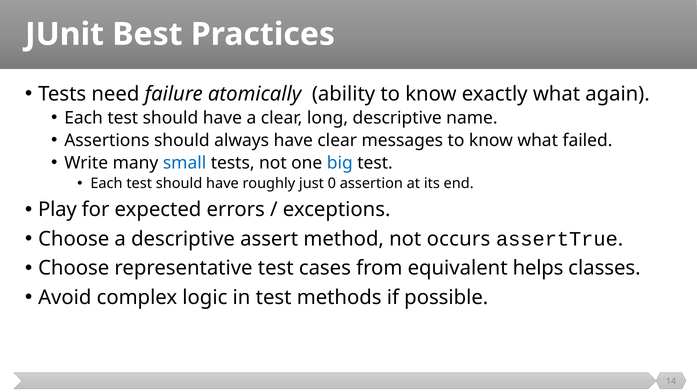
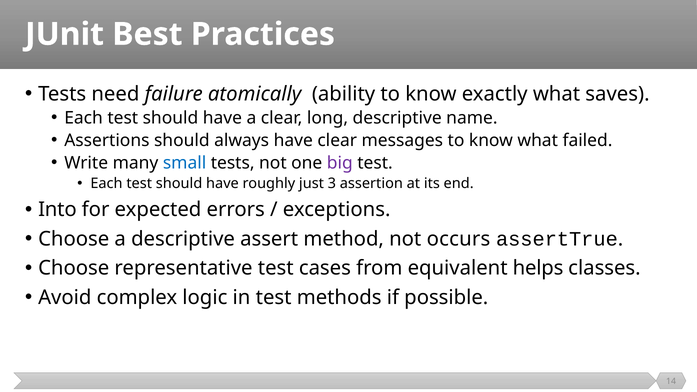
again: again -> saves (618, 94)
big colour: blue -> purple (340, 163)
0: 0 -> 3 (332, 184)
Play: Play -> Into (57, 210)
